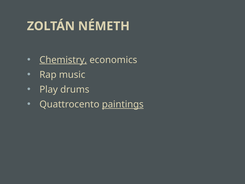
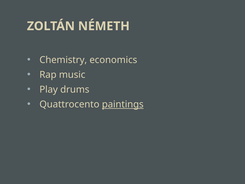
Chemistry underline: present -> none (63, 60)
